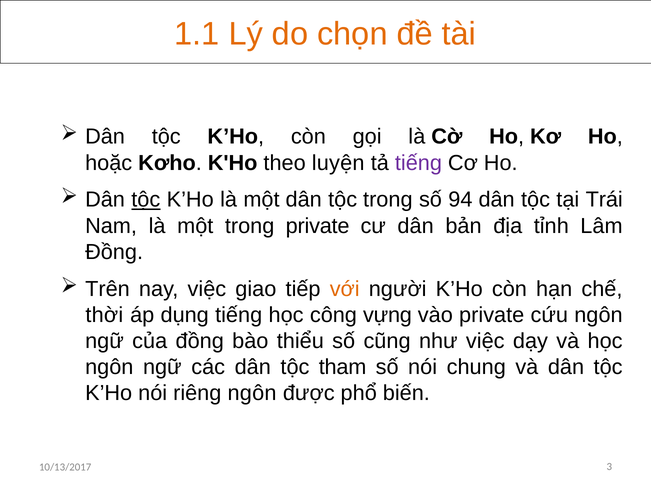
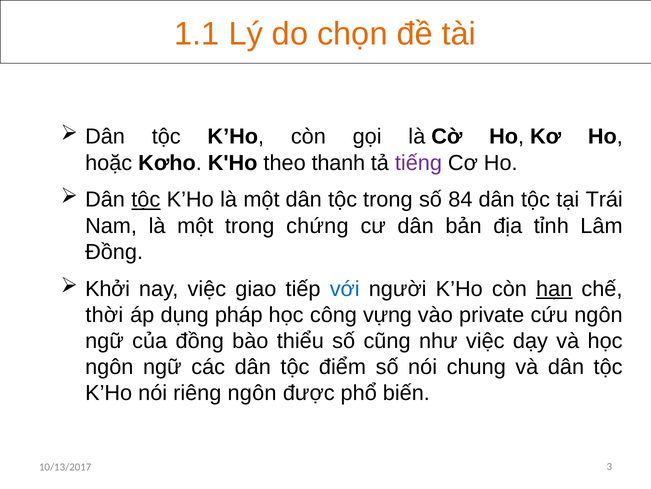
luyện: luyện -> thanh (338, 163)
94: 94 -> 84 (460, 200)
trong private: private -> chứng (317, 226)
Trên: Trên -> Khởi (108, 288)
với colour: orange -> blue (345, 288)
hạn underline: none -> present (554, 288)
dụng tiếng: tiếng -> pháp (239, 315)
tham: tham -> điểm (342, 367)
